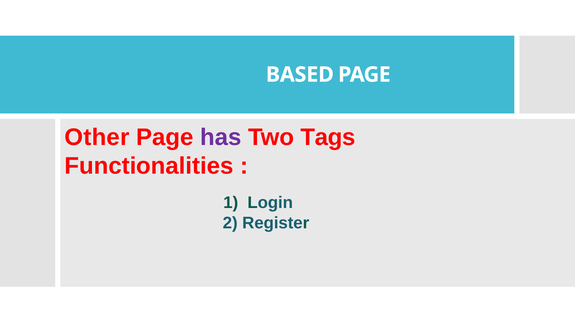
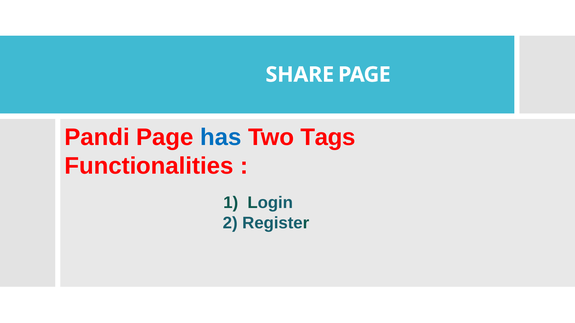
BASED: BASED -> SHARE (300, 75)
Other: Other -> Pandi (97, 137)
has colour: purple -> blue (221, 137)
